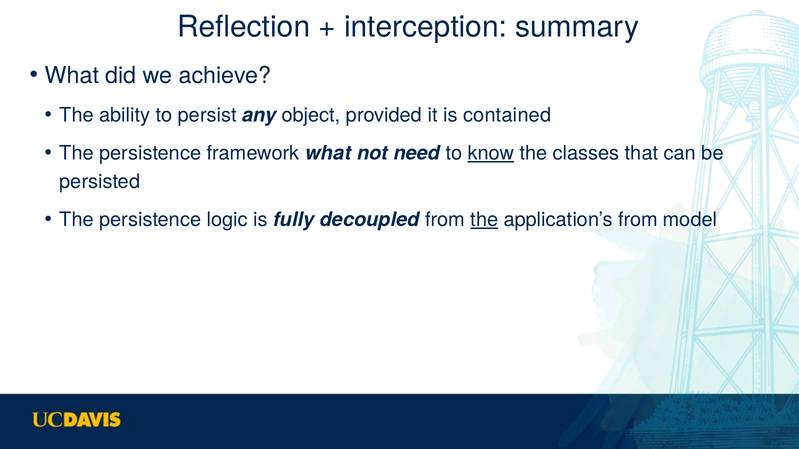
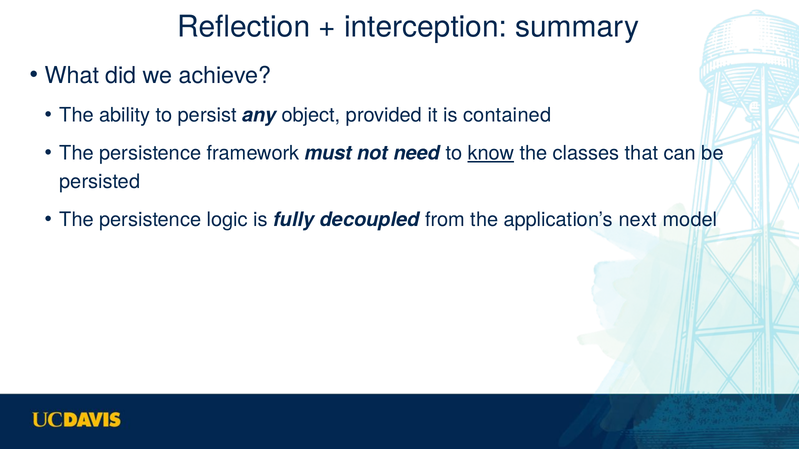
framework what: what -> must (328, 153)
the underline: present -> none (484, 220)
application’s from: from -> next (638, 220)
